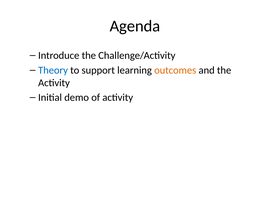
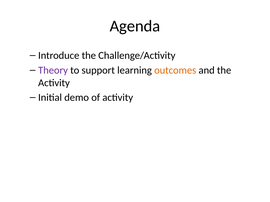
Theory colour: blue -> purple (53, 70)
